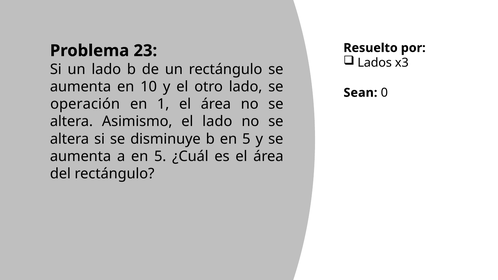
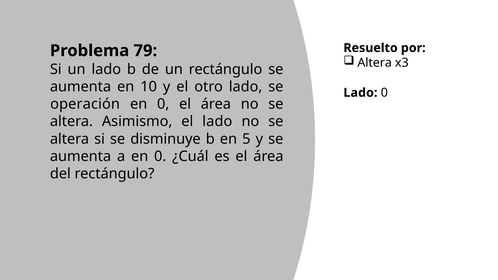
23: 23 -> 79 (145, 51)
Lados: Lados -> Altera (375, 63)
Sean: Sean -> Lado (360, 93)
1: 1 -> 0 (163, 104)
a en 5: 5 -> 0 (160, 156)
